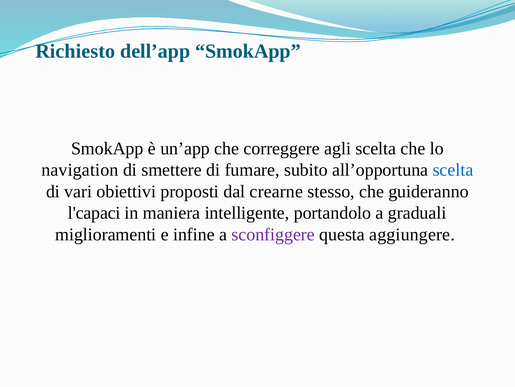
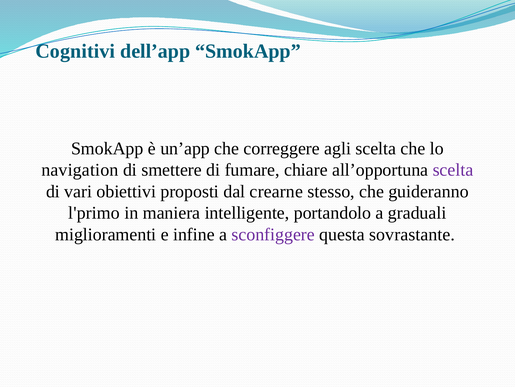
Richiesto: Richiesto -> Cognitivi (75, 51)
subito: subito -> chiare (306, 170)
scelta colour: blue -> purple (453, 170)
l'capaci: l'capaci -> l'primo (94, 213)
aggiungere: aggiungere -> sovrastante (412, 234)
